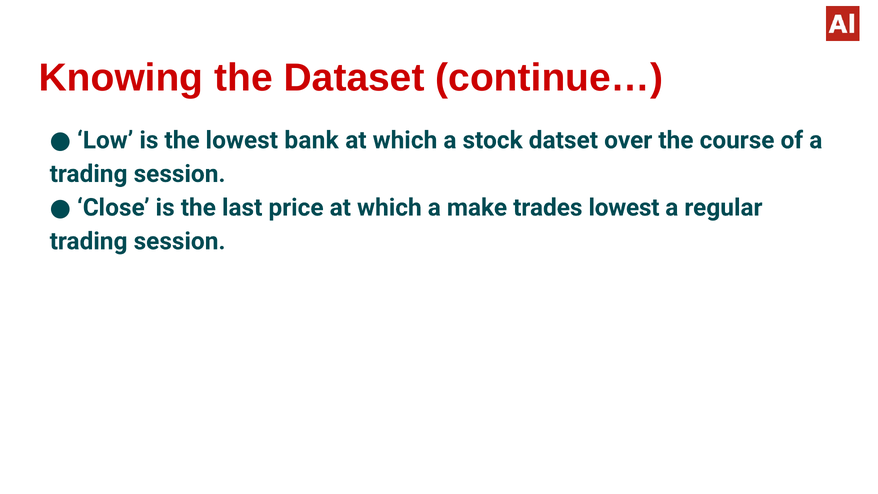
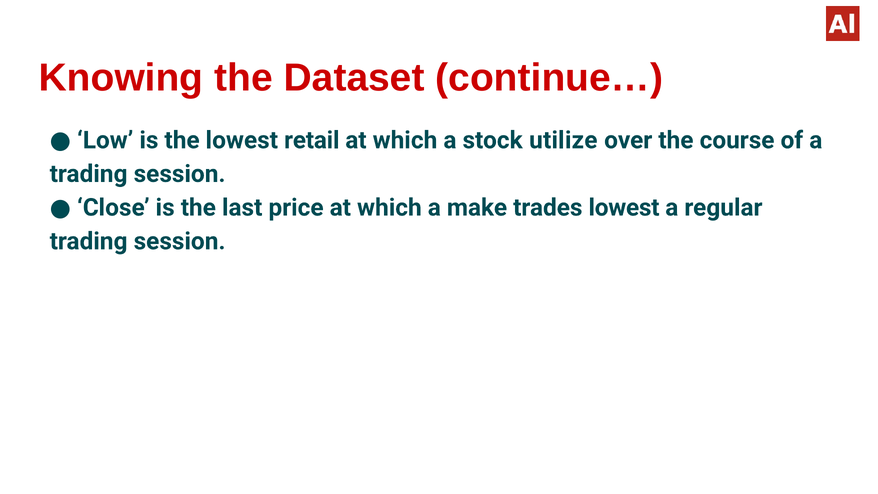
bank: bank -> retail (312, 140)
datset: datset -> utilize (563, 140)
